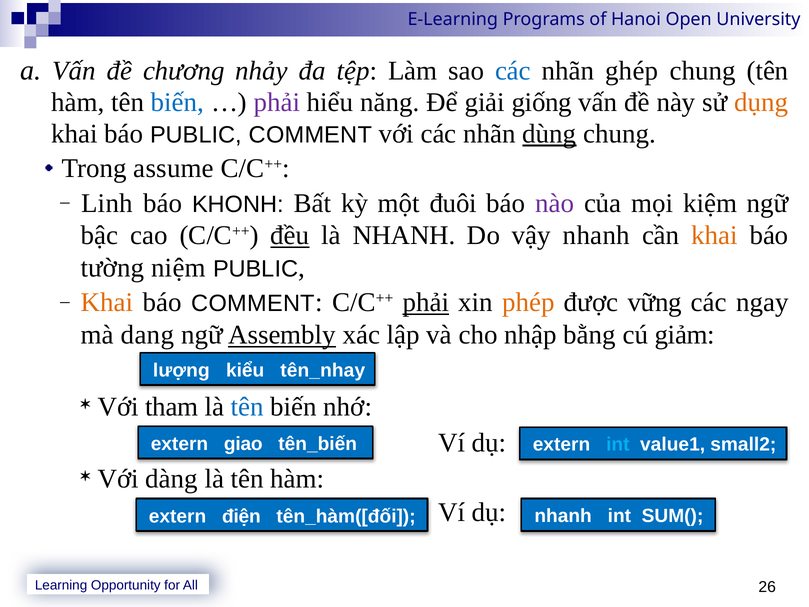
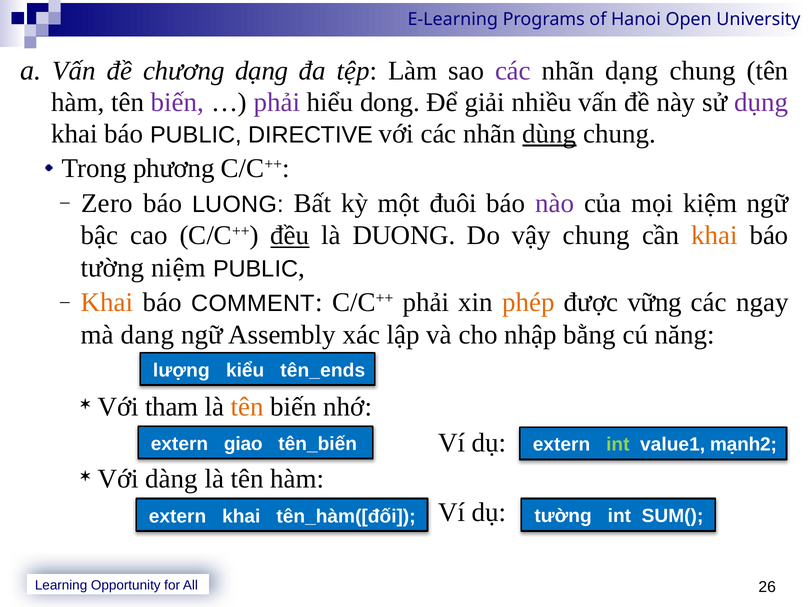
chương nhảy: nhảy -> dạng (262, 71)
các colour: blue -> purple (513, 71)
nhãn ghép: ghép -> dạng (632, 71)
biến colour: blue -> purple (178, 102)
năng: năng -> dong (390, 102)
giống: giống -> nhiều (542, 102)
dụng colour: orange -> purple (761, 102)
PUBLIC COMMENT: COMMENT -> DIRECTIVE (311, 135)
assume: assume -> phương (174, 169)
Linh: Linh -> Zero (107, 203)
KHONH: KHONH -> LUONG (238, 204)
là NHANH: NHANH -> DUONG (404, 235)
vậy nhanh: nhanh -> chung (596, 235)
phải underline: present -> none (426, 302)
Assembly underline: present -> none (282, 335)
giảm: giảm -> năng (685, 335)
tên_nhay: tên_nhay -> tên_ends (323, 370)
tên colour: blue -> orange (247, 407)
int colour: light blue -> light green (618, 444)
small2: small2 -> mạnh2 (743, 444)
extern điện: điện -> khai (241, 516)
tên_hàm([đối nhanh: nhanh -> tường (563, 516)
